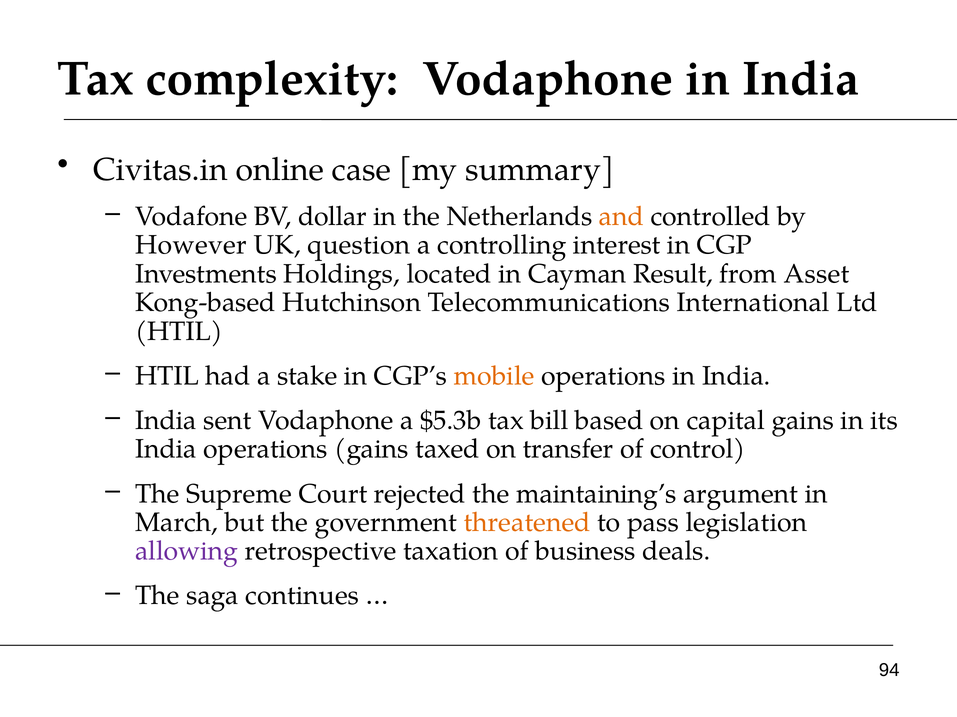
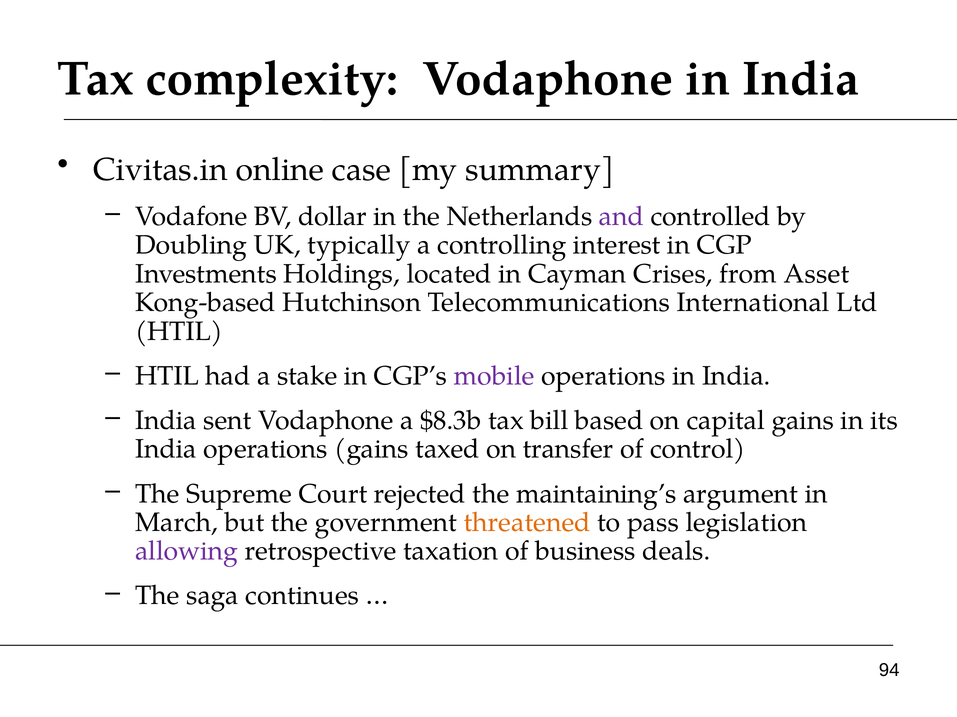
and colour: orange -> purple (621, 217)
However: However -> Doubling (191, 245)
question: question -> typically (359, 245)
Result: Result -> Crises (673, 274)
mobile colour: orange -> purple (494, 376)
$5.3b: $5.3b -> $8.3b (451, 421)
